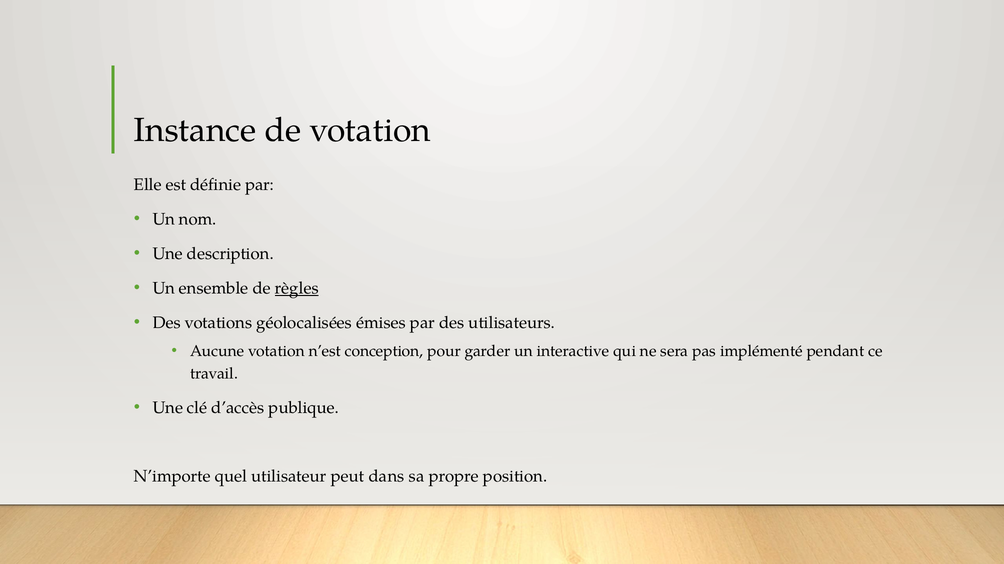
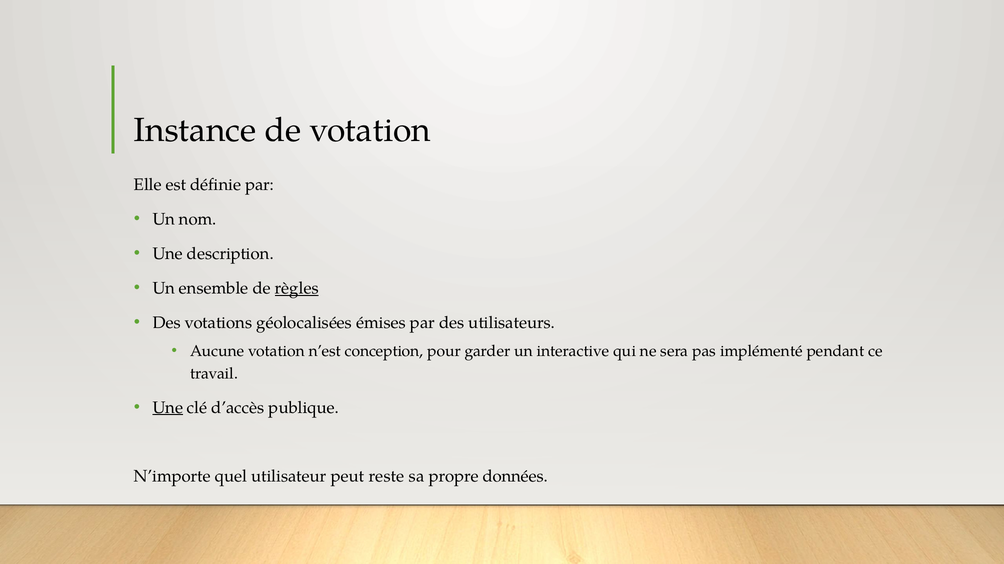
Une underline: none -> present (168, 408)
dans: dans -> reste (387, 477)
position: position -> données (515, 477)
